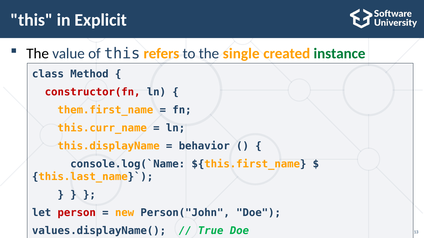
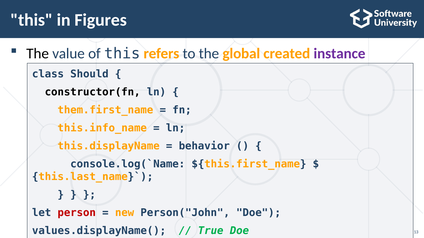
Explicit: Explicit -> Figures (101, 20)
single: single -> global (241, 54)
instance colour: green -> purple (339, 54)
Method: Method -> Should (89, 74)
constructor(fn colour: red -> black (93, 92)
this.curr_name: this.curr_name -> this.info_name (102, 128)
